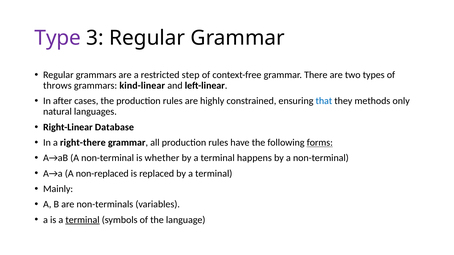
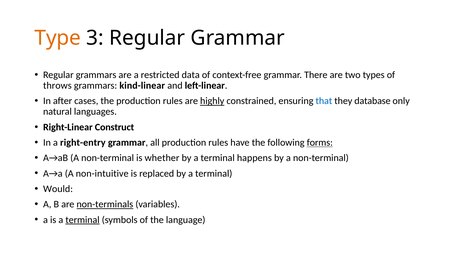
Type colour: purple -> orange (58, 38)
step: step -> data (191, 75)
highly underline: none -> present (212, 101)
methods: methods -> database (372, 101)
Database: Database -> Construct (115, 127)
right-there: right-there -> right-entry (83, 143)
non-replaced: non-replaced -> non-intuitive (102, 174)
Mainly: Mainly -> Would (58, 189)
non-terminals underline: none -> present (105, 205)
